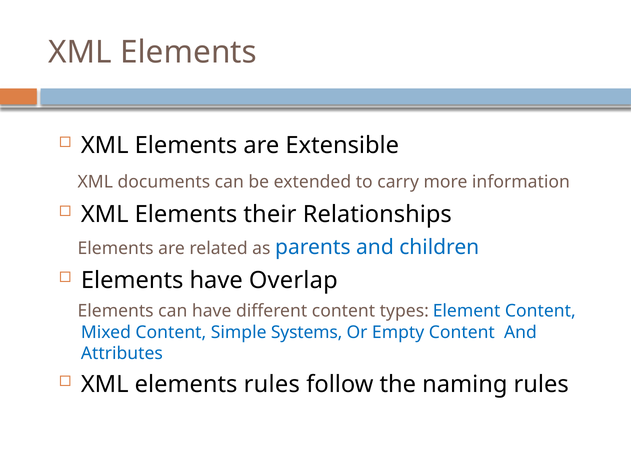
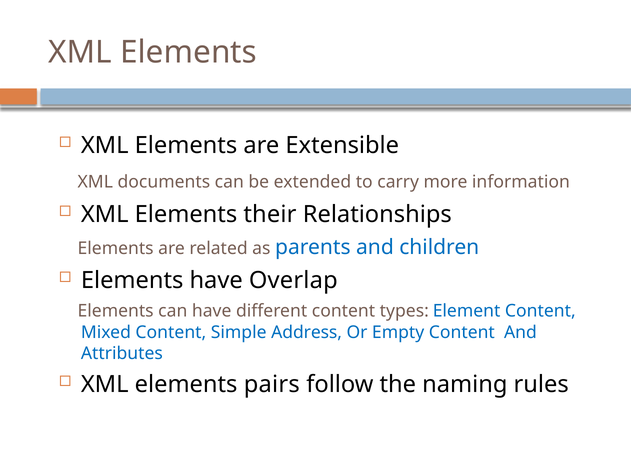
Systems: Systems -> Address (307, 332)
elements rules: rules -> pairs (272, 384)
